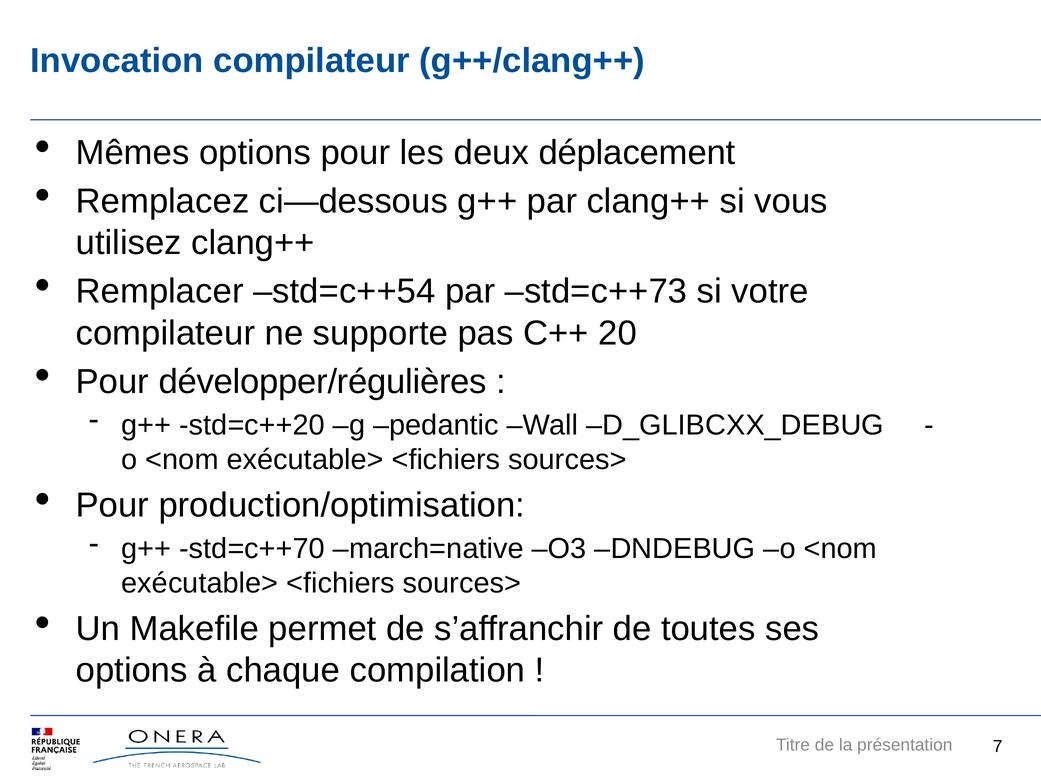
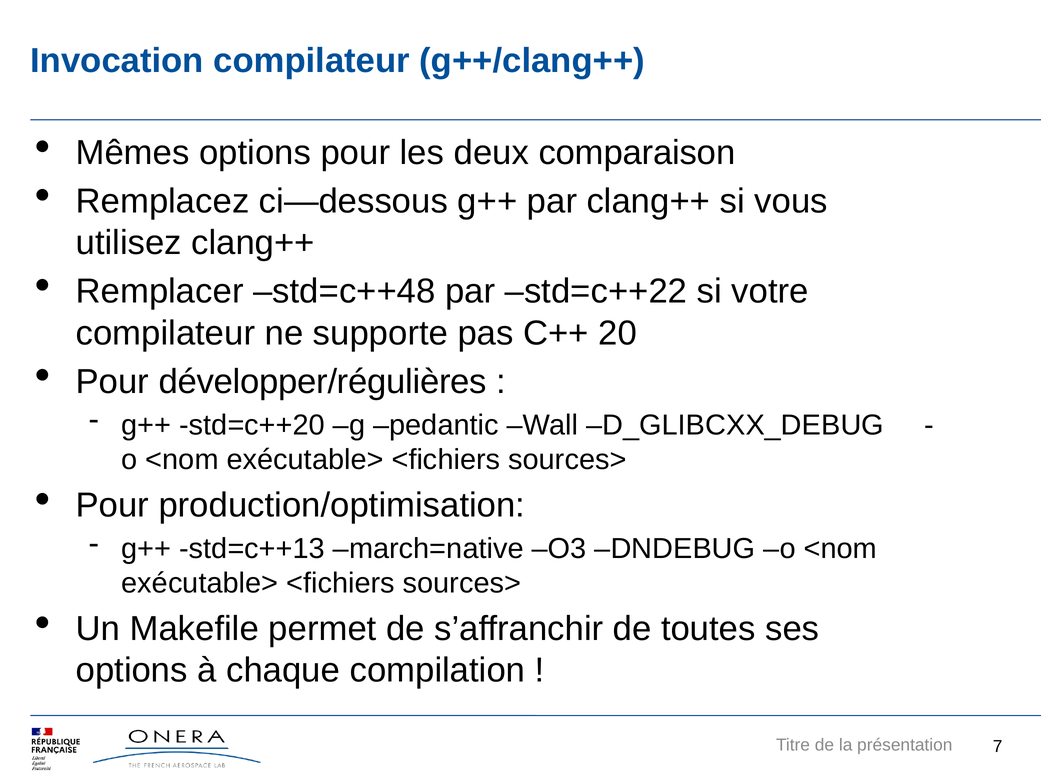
déplacement: déplacement -> comparaison (637, 153)
std=c++54: std=c++54 -> std=c++48 (344, 292)
std=c++73: std=c++73 -> std=c++22 (596, 292)
std=c++70: std=c++70 -> std=c++13 (252, 549)
